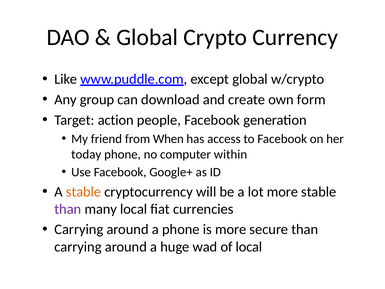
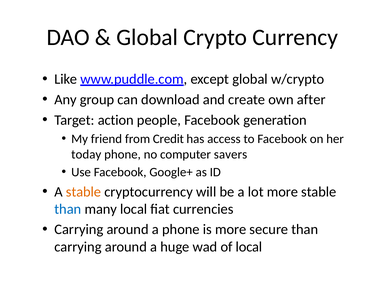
form: form -> after (311, 100)
When: When -> Credit (168, 139)
within: within -> savers (230, 154)
than colour: purple -> blue (68, 209)
